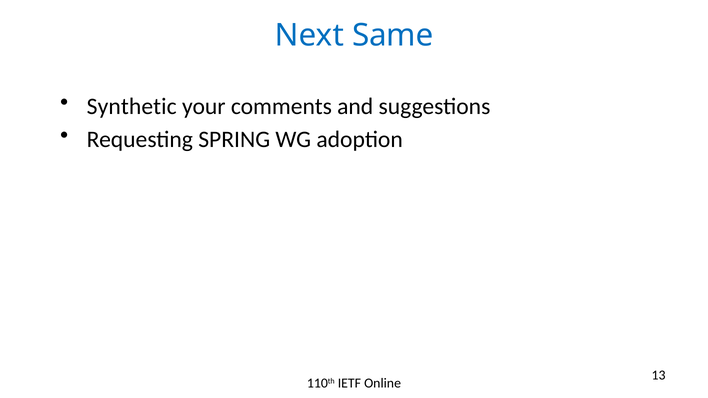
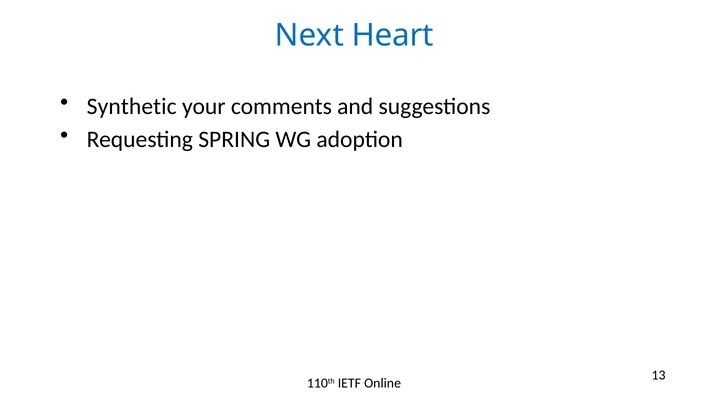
Same: Same -> Heart (393, 35)
